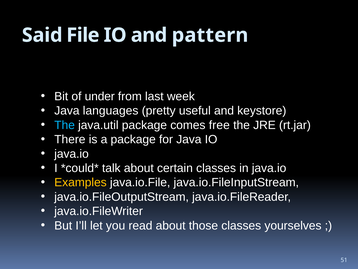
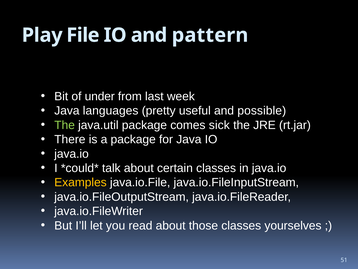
Said: Said -> Play (42, 35)
keystore: keystore -> possible (262, 111)
The colour: light blue -> light green (65, 125)
free: free -> sick (219, 125)
